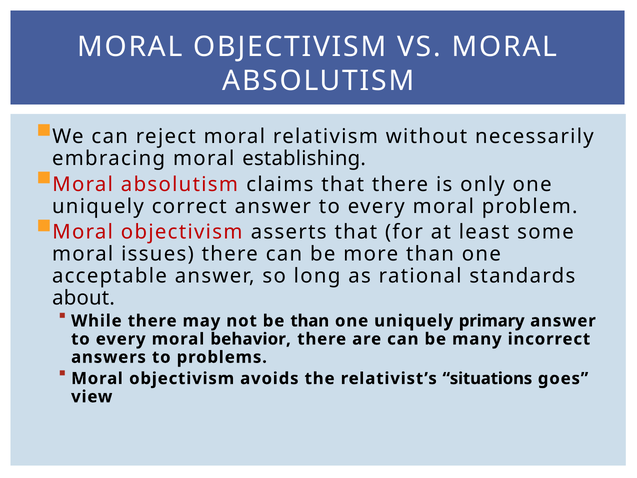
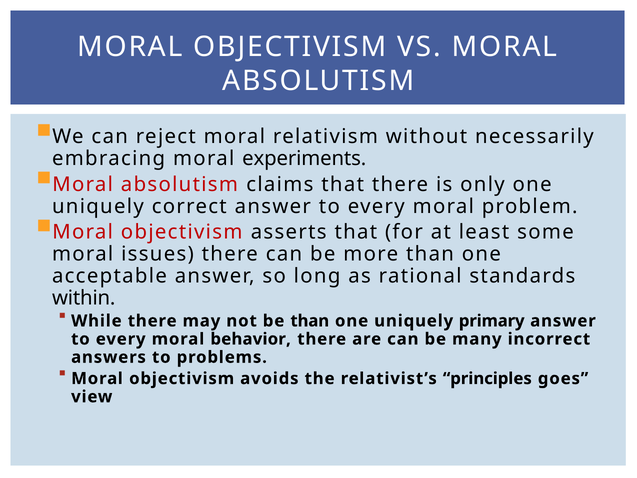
establishing: establishing -> experiments (304, 159)
about: about -> within (84, 298)
situations: situations -> principles (487, 378)
